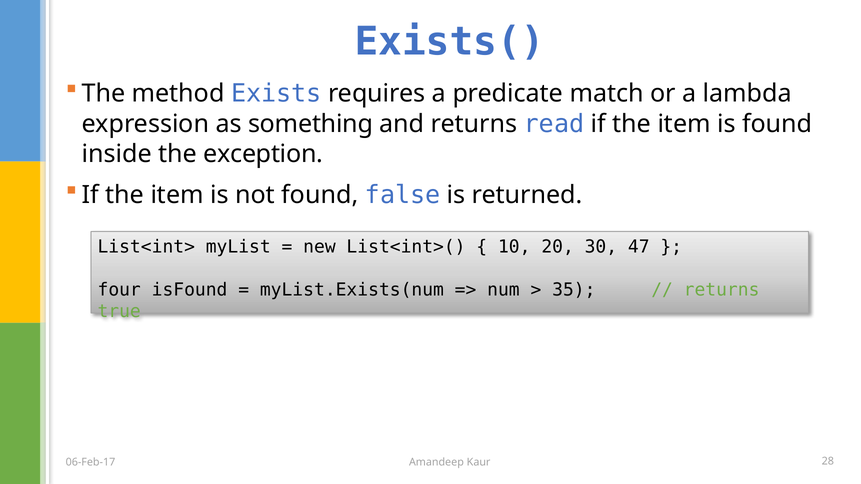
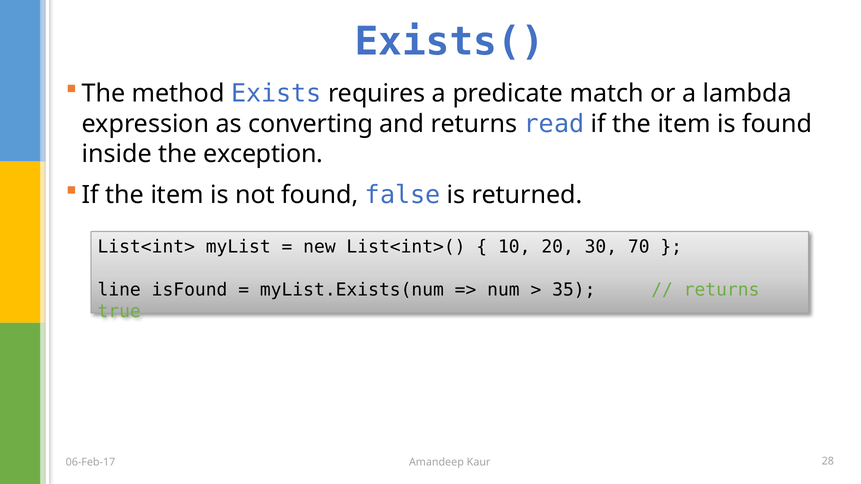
something: something -> converting (311, 124)
47: 47 -> 70 (639, 247)
four: four -> line (119, 290)
